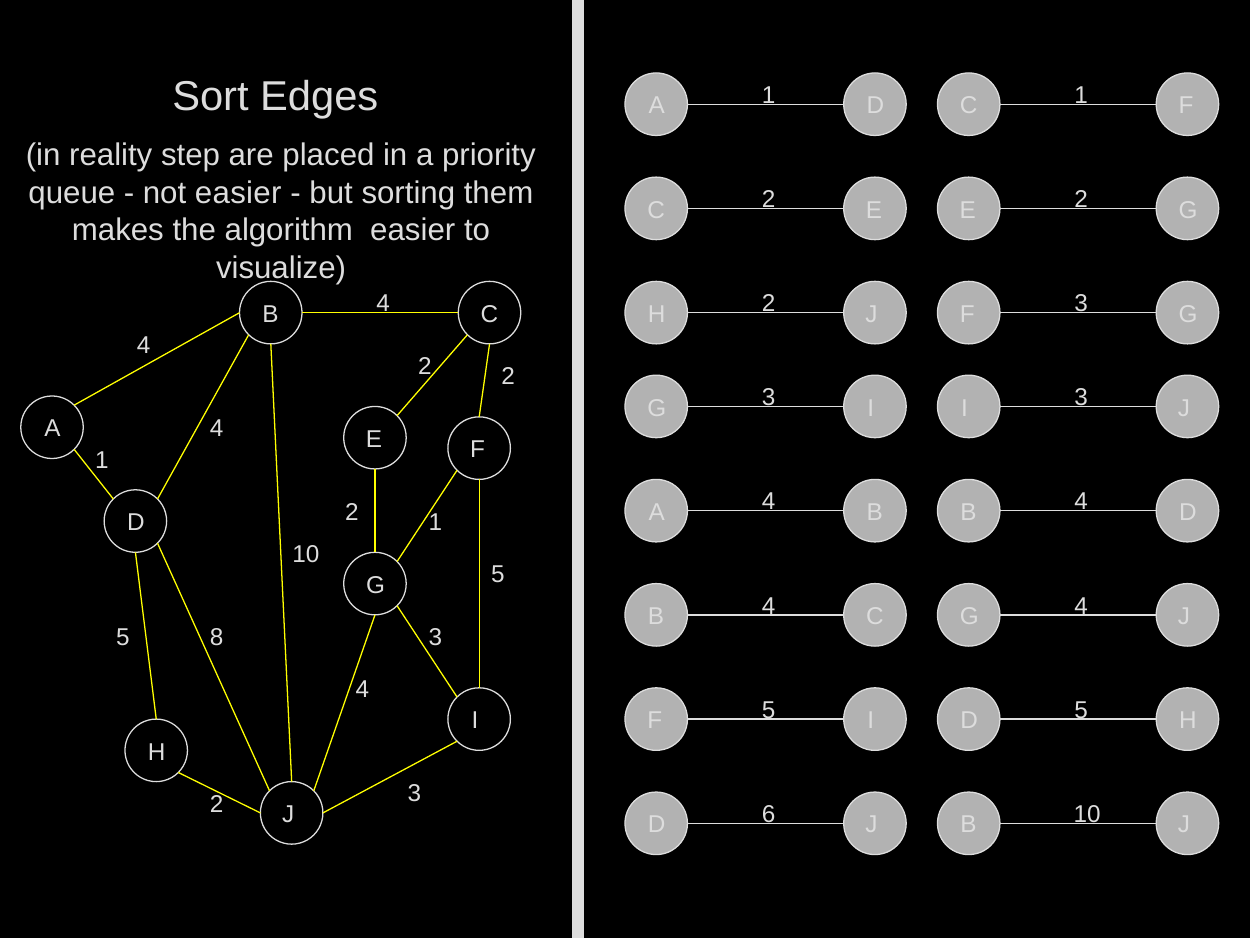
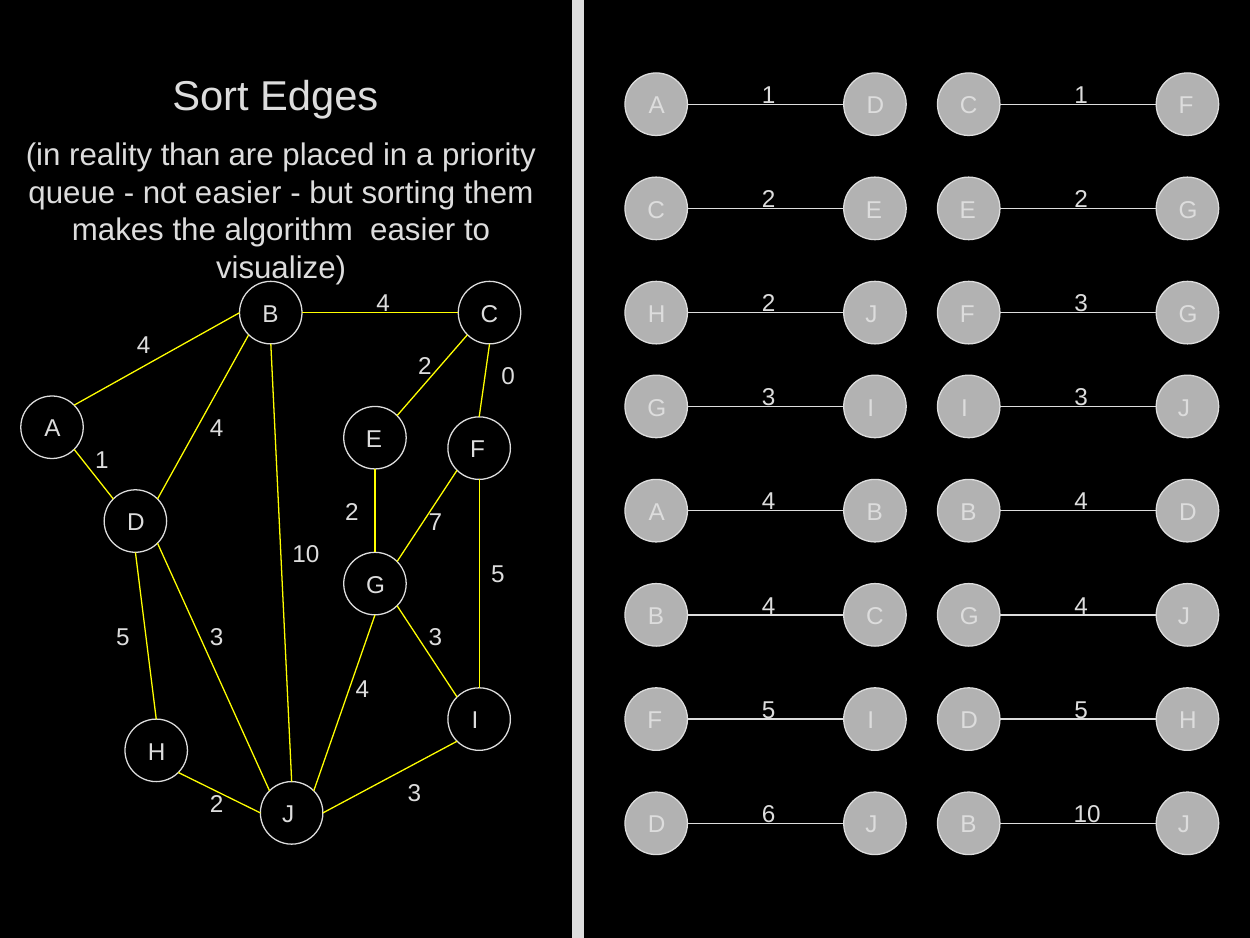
step: step -> than (191, 155)
2 2: 2 -> 0 (508, 377)
1: 1 -> 7 (435, 522)
8: 8 -> 3 (217, 637)
